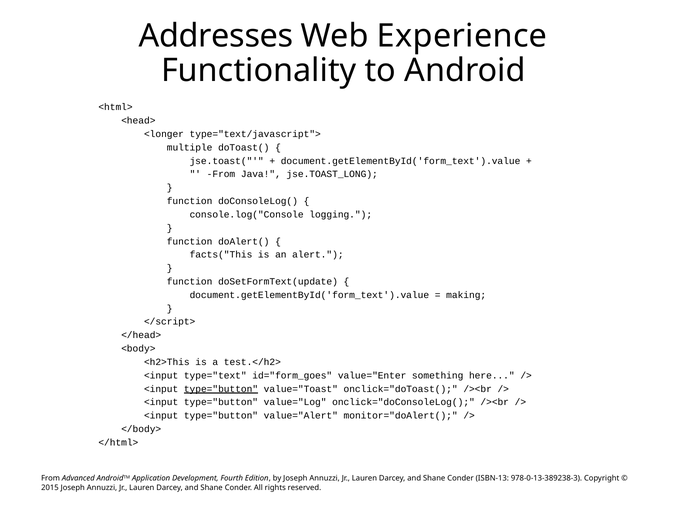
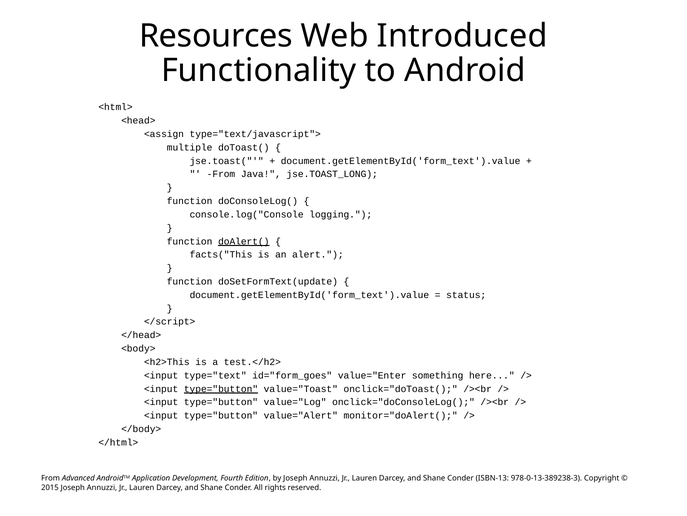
Addresses: Addresses -> Resources (216, 36)
Experience: Experience -> Introduced (462, 36)
<longer: <longer -> <assign (164, 134)
doAlert( underline: none -> present (244, 241)
making: making -> status (466, 295)
